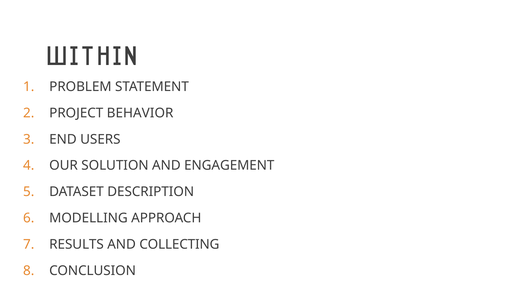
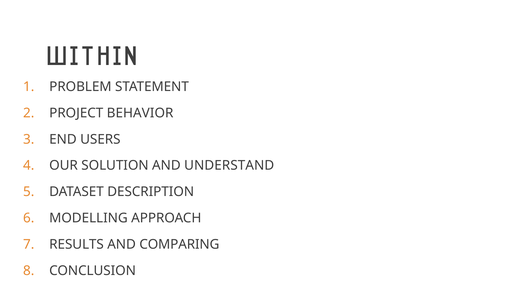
ENGAGEMENT: ENGAGEMENT -> UNDERSTAND (229, 166)
COLLECTING: COLLECTING -> COMPARING (179, 245)
